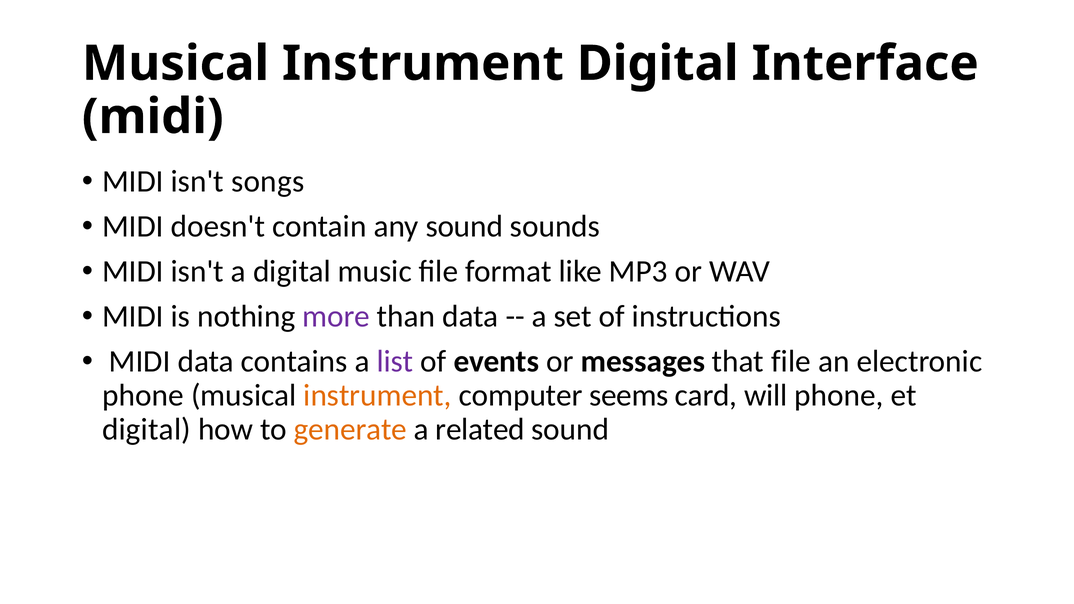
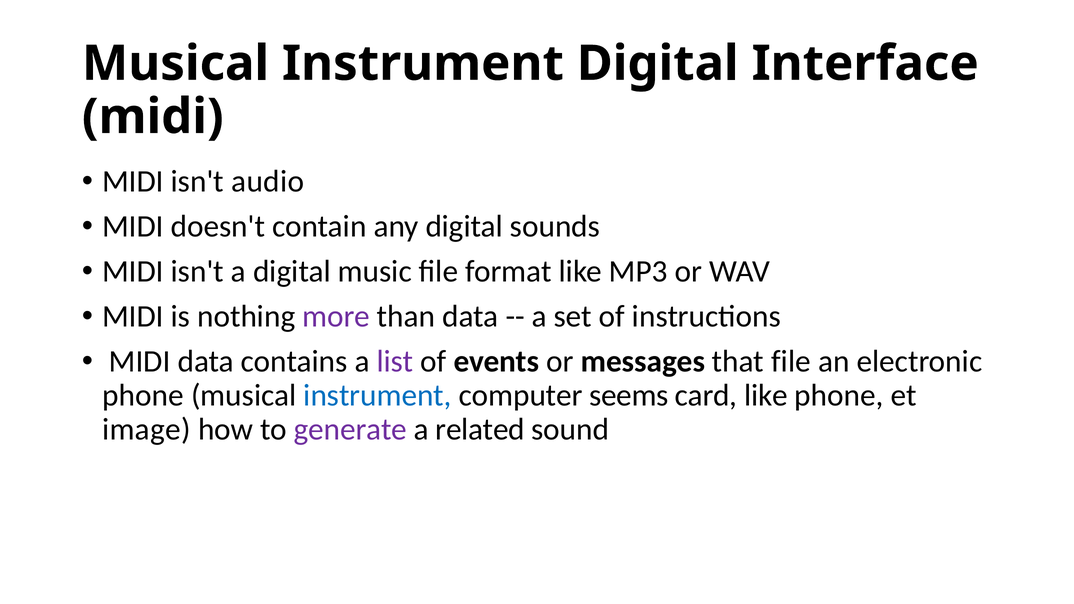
songs: songs -> audio (268, 182)
any sound: sound -> digital (464, 227)
instrument colour: orange -> blue (378, 396)
card will: will -> like (766, 396)
digital: digital -> image (146, 429)
generate colour: orange -> purple (350, 429)
